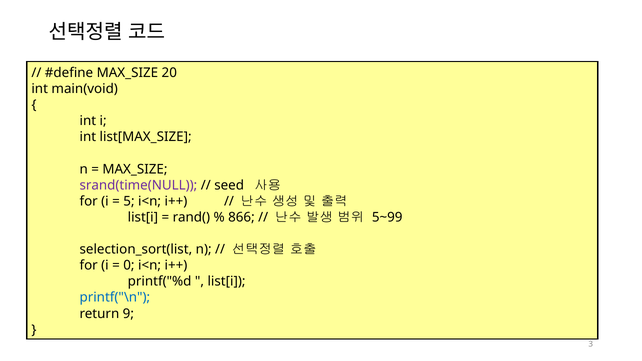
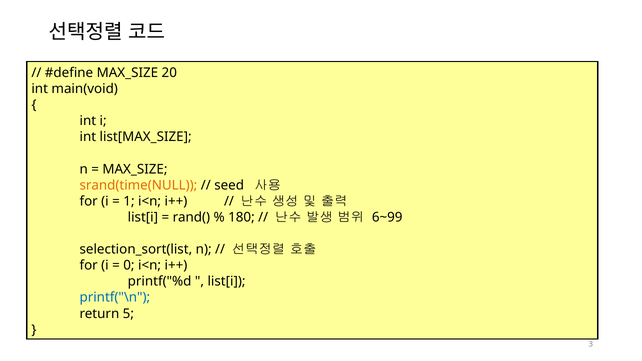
srand(time(NULL colour: purple -> orange (138, 185)
5: 5 -> 1 (129, 201)
866: 866 -> 180 (241, 217)
5~99: 5~99 -> 6~99 (387, 217)
9: 9 -> 5 (128, 314)
